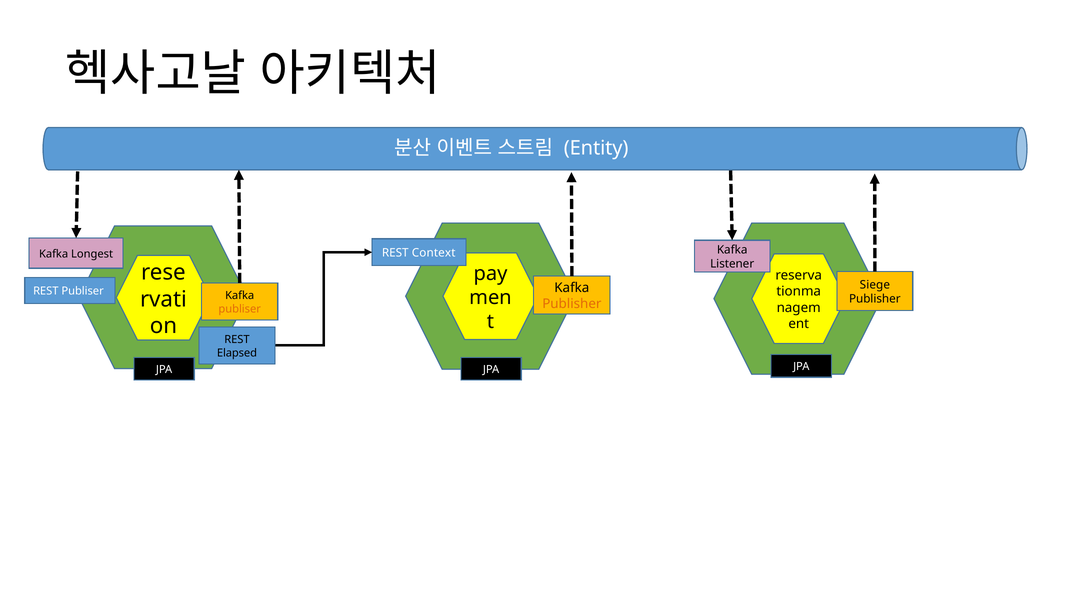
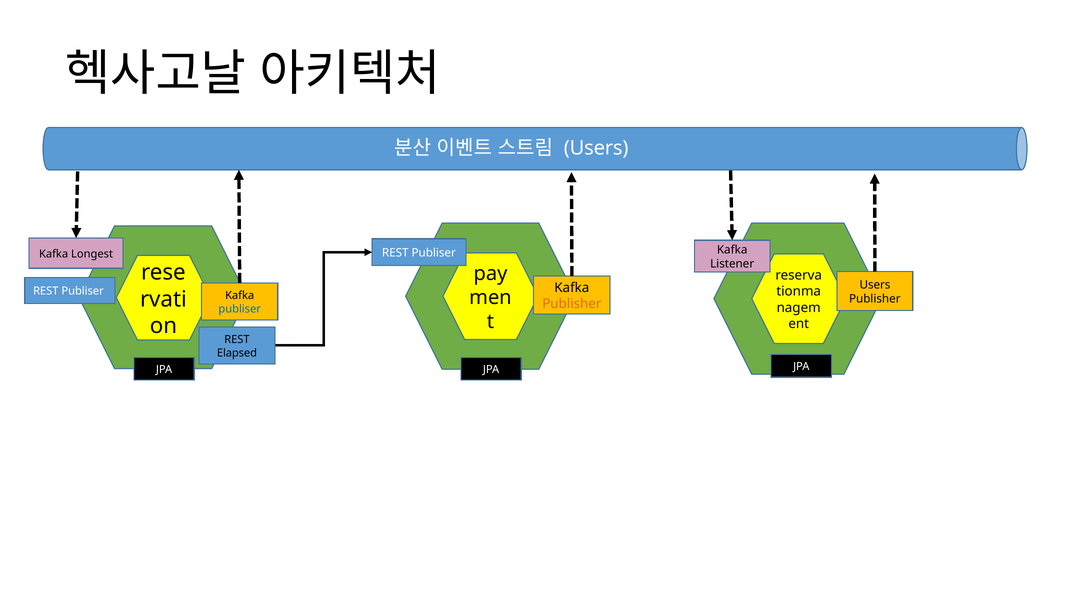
Entity: Entity -> Users (596, 148)
Context: Context -> Publiser (434, 253)
Siege: Siege -> Users (875, 285)
publiser colour: orange -> blue (240, 309)
